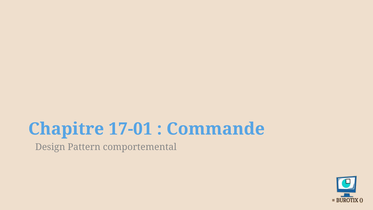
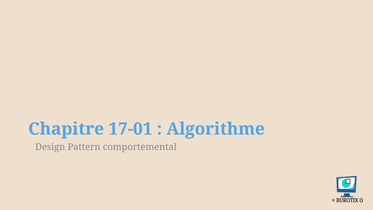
Commande: Commande -> Algorithme (216, 129)
